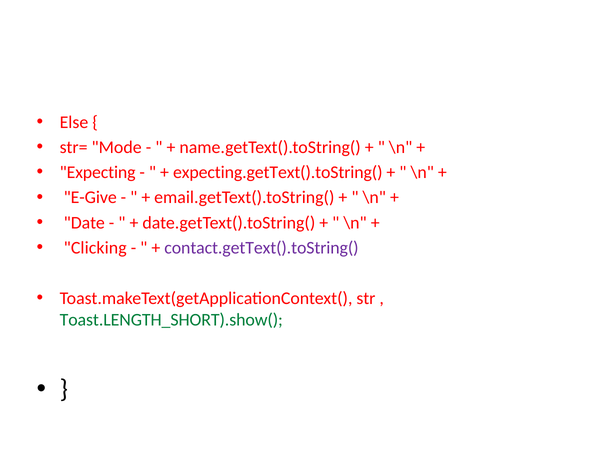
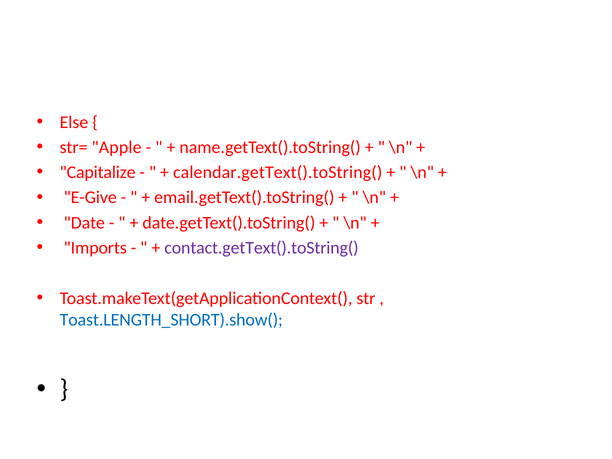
Mode: Mode -> Apple (117, 147)
Expecting: Expecting -> Capitalize (98, 172)
expecting.getText().toString(: expecting.getText().toString( -> calendar.getText().toString( (278, 172)
Clicking: Clicking -> Imports (95, 248)
Toast.LENGTH_SHORT).show( colour: green -> blue (171, 320)
